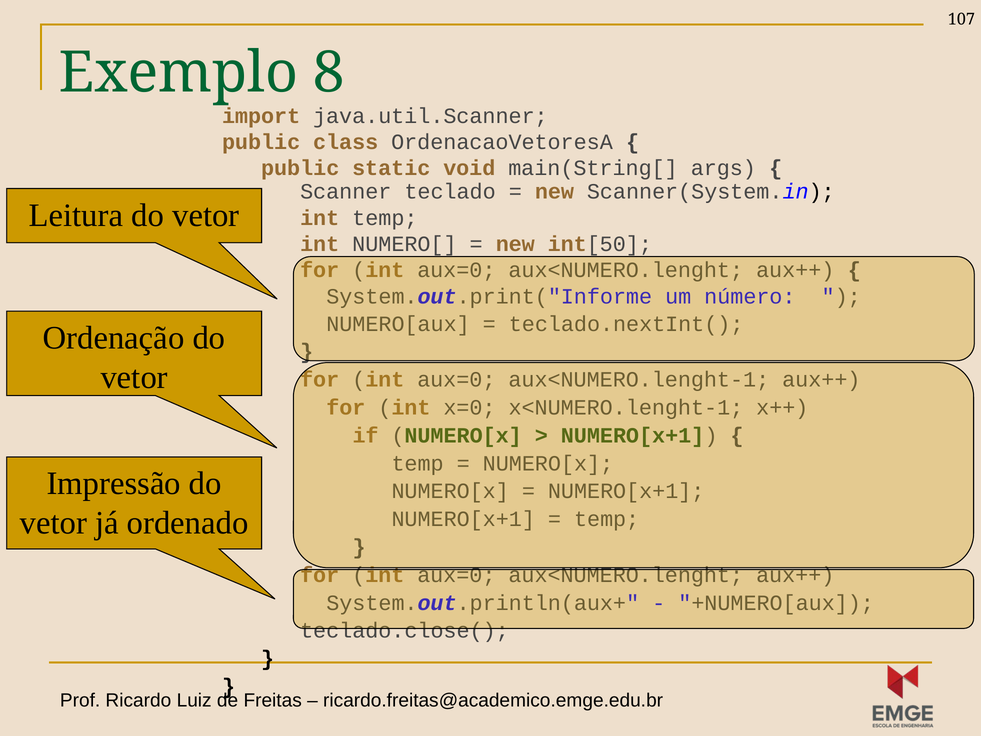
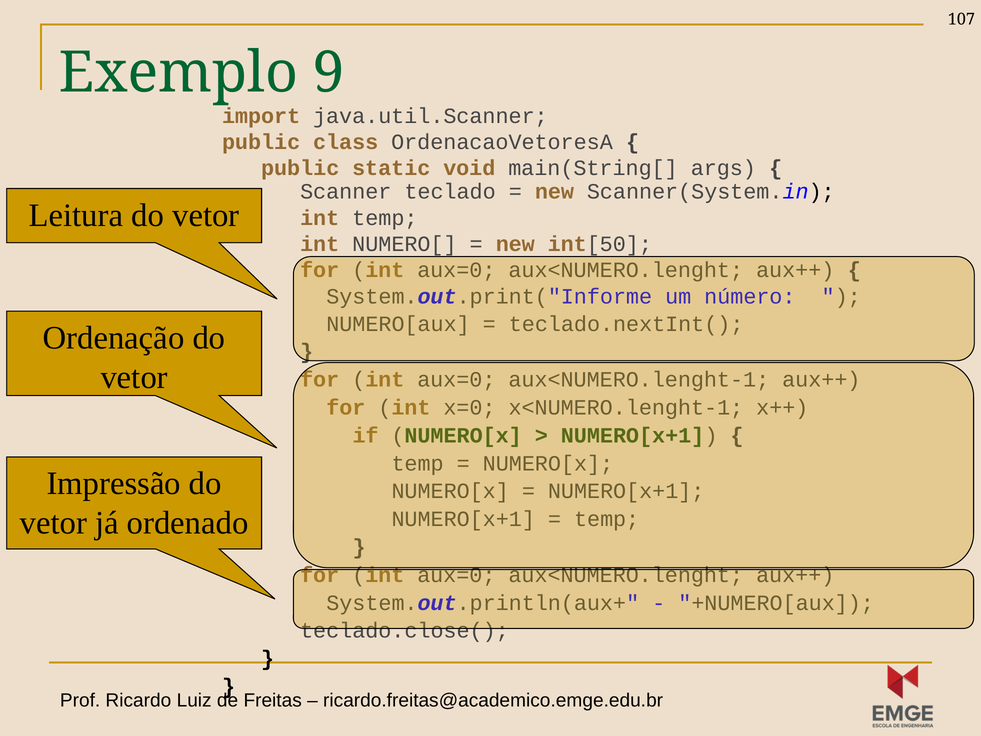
8: 8 -> 9 (329, 73)
